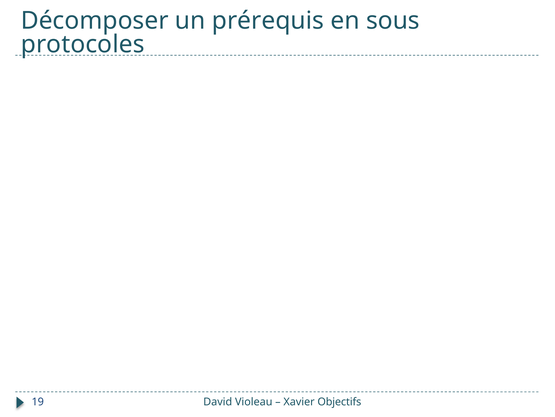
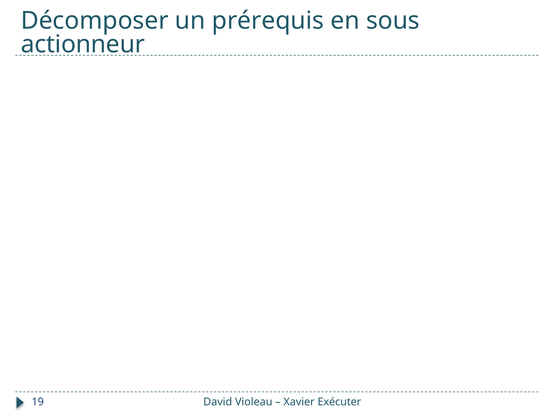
protocoles: protocoles -> actionneur (83, 44)
Objectifs: Objectifs -> Exécuter (339, 401)
